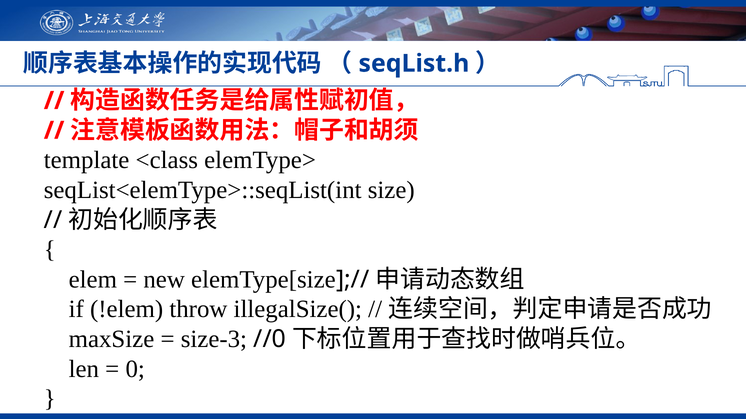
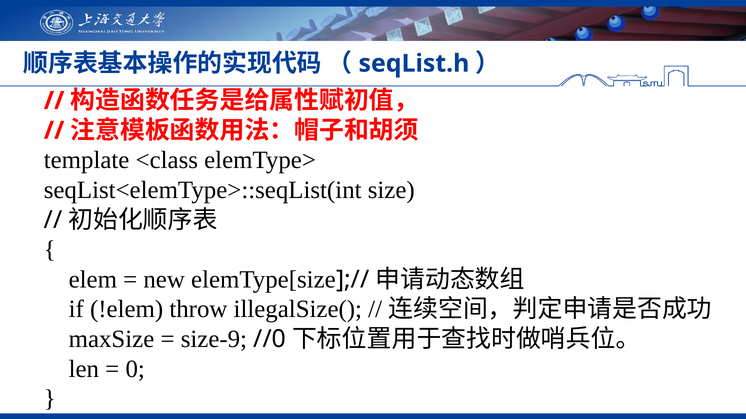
size-3: size-3 -> size-9 (214, 340)
